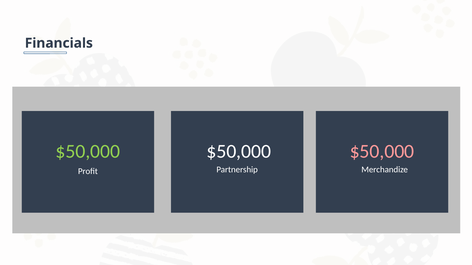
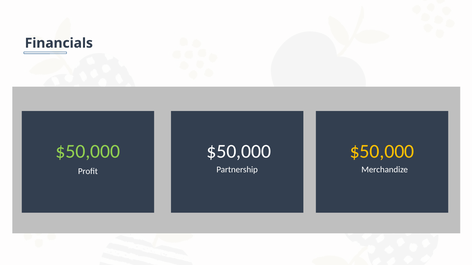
$50,000 colour: pink -> yellow (382, 152)
